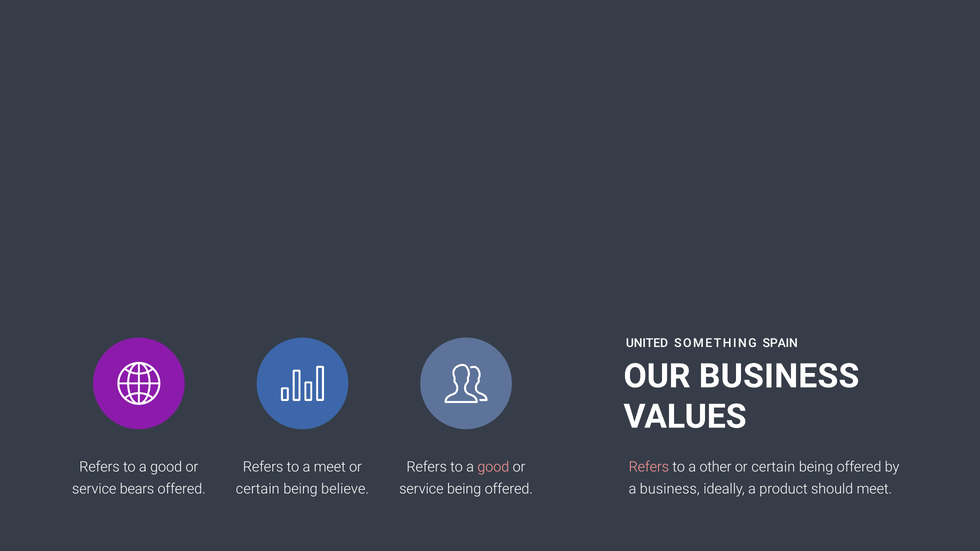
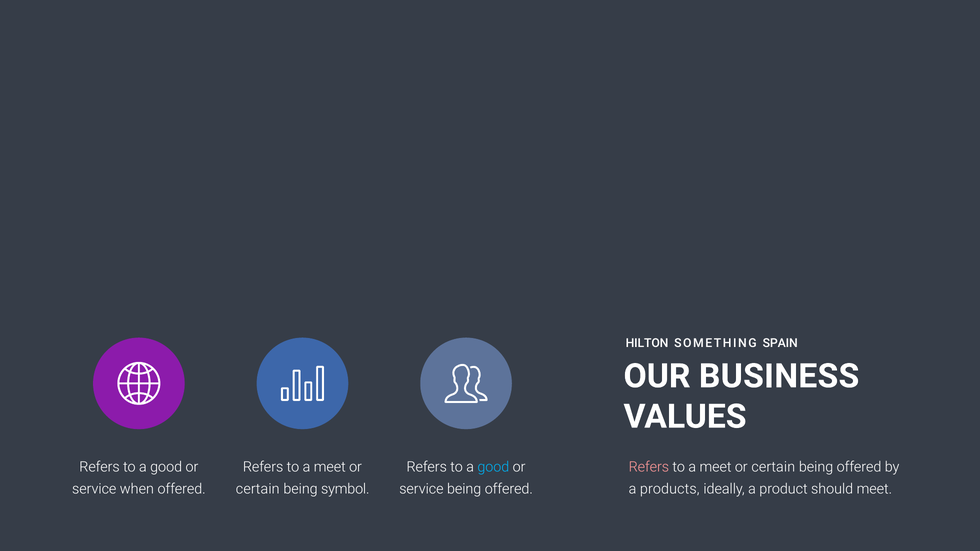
UNITED: UNITED -> HILTON (647, 343)
good colour: pink -> light blue (493, 467)
other: other -> meet (716, 467)
bears: bears -> when (137, 489)
believe: believe -> symbol (345, 489)
a business: business -> products (670, 489)
